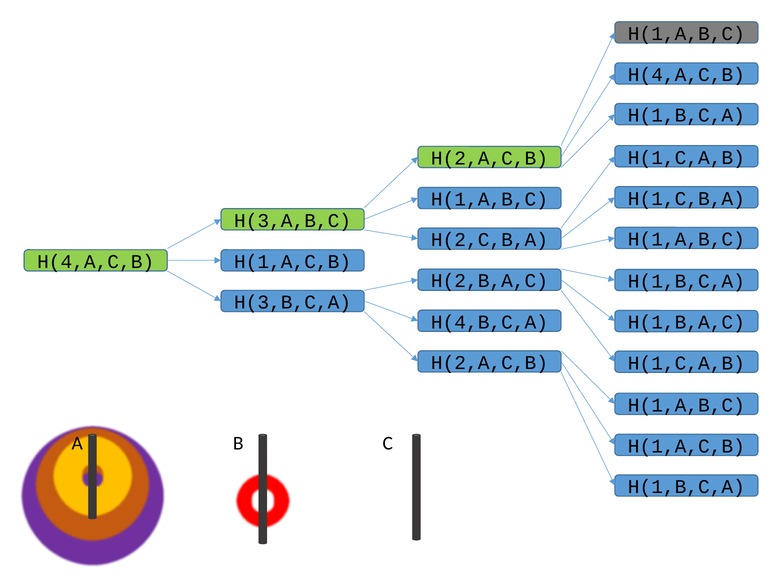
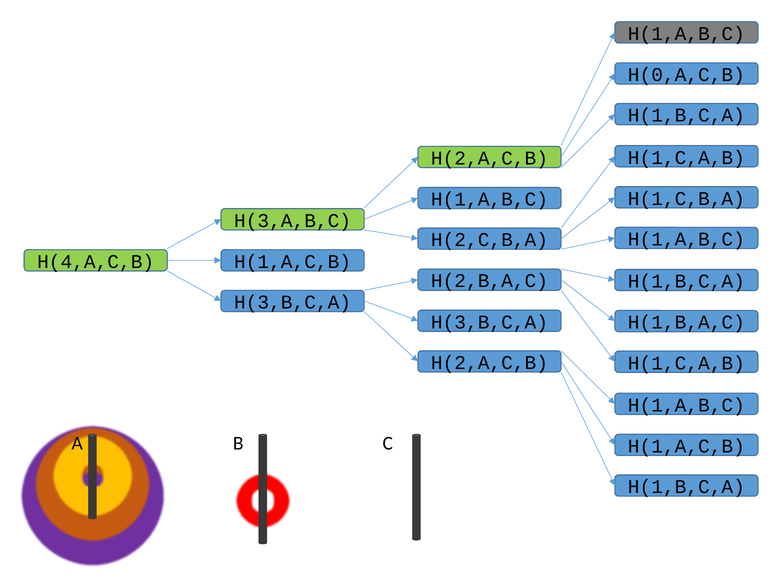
H(4,A,C,B: H(4,A,C,B -> H(0,A,C,B (686, 75)
H(4,B,C,A: H(4,B,C,A -> H(3,B,C,A (489, 322)
